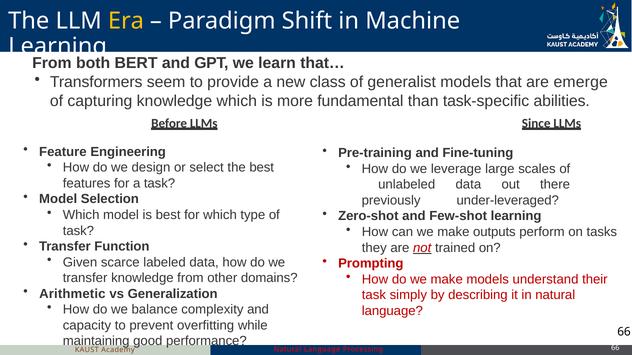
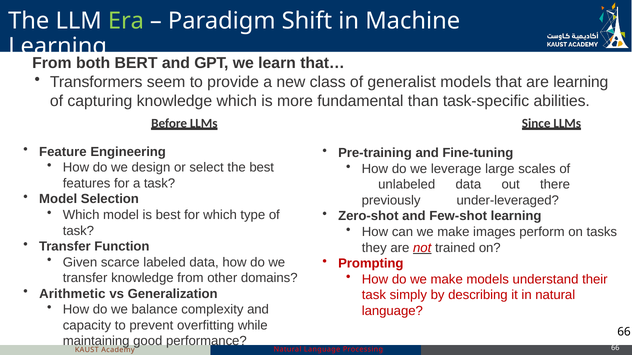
Era colour: yellow -> light green (126, 21)
are emerge: emerge -> learning (581, 82)
outputs: outputs -> images (494, 232)
